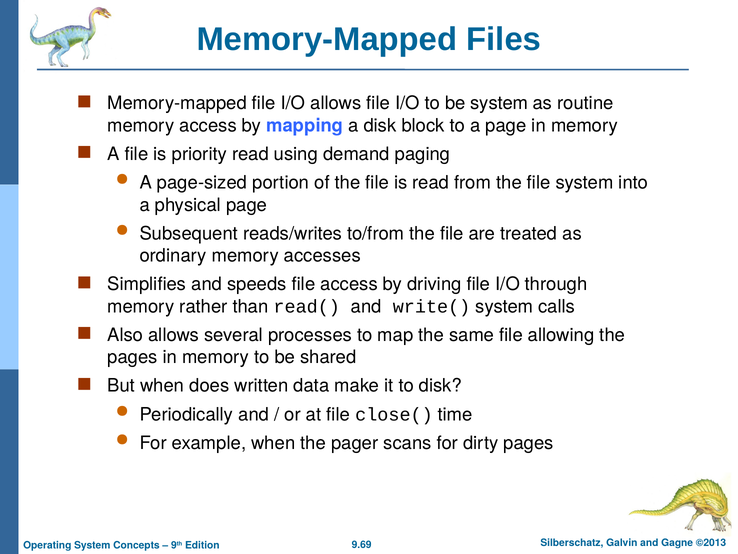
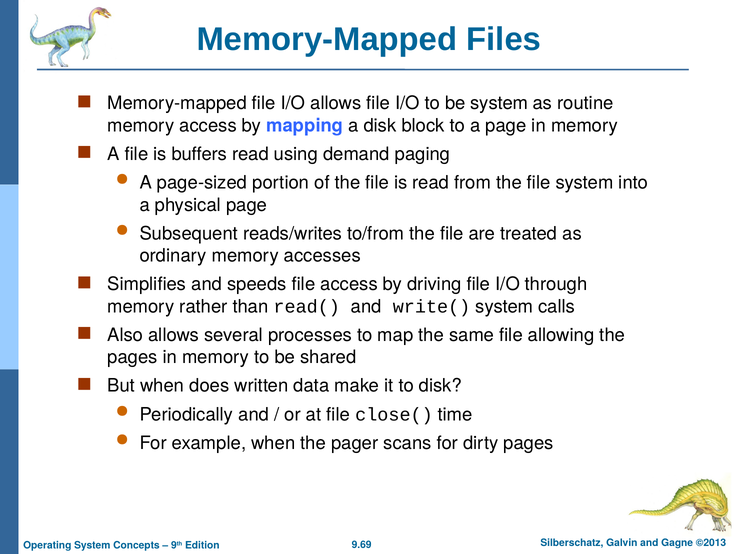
priority: priority -> buffers (200, 154)
